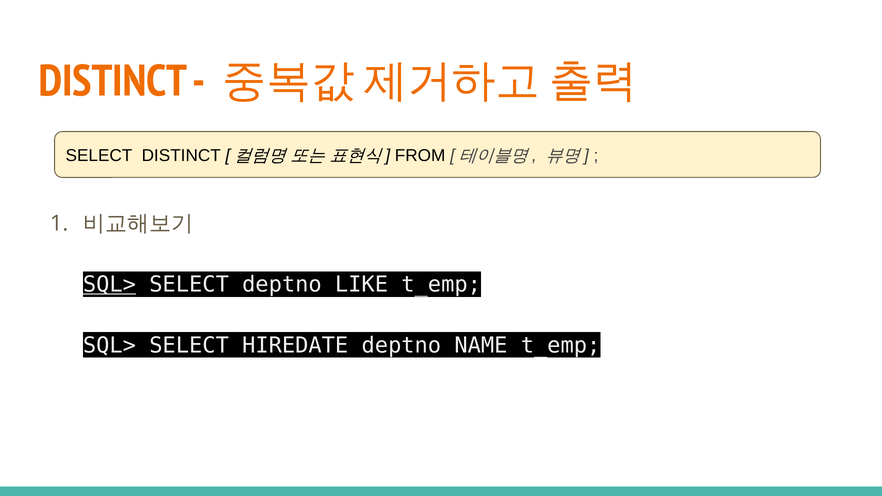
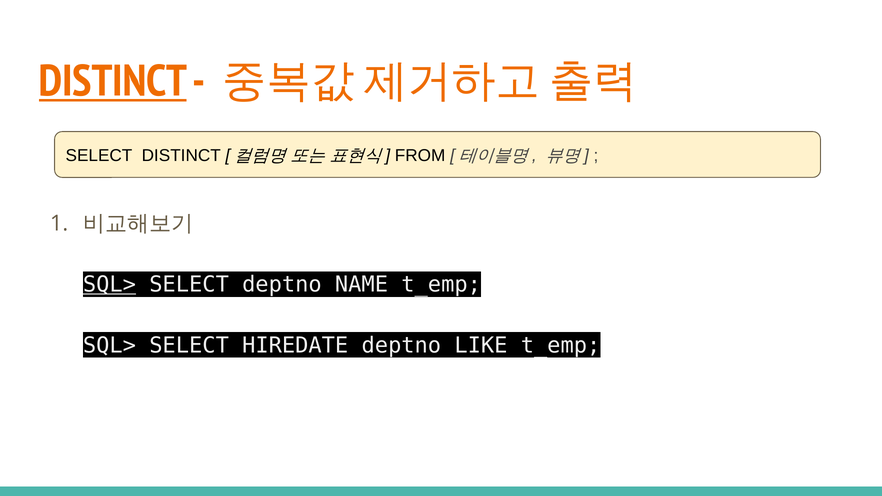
DISTINCT underline: none -> present (113, 81)
LIKE: LIKE -> NAME (361, 285)
NAME: NAME -> LIKE (481, 345)
